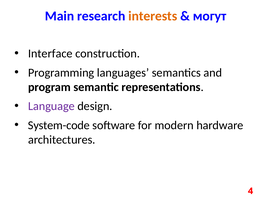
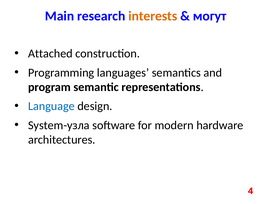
Interface: Interface -> Attached (50, 54)
Language colour: purple -> blue (51, 106)
System-code: System-code -> System-узла (59, 125)
